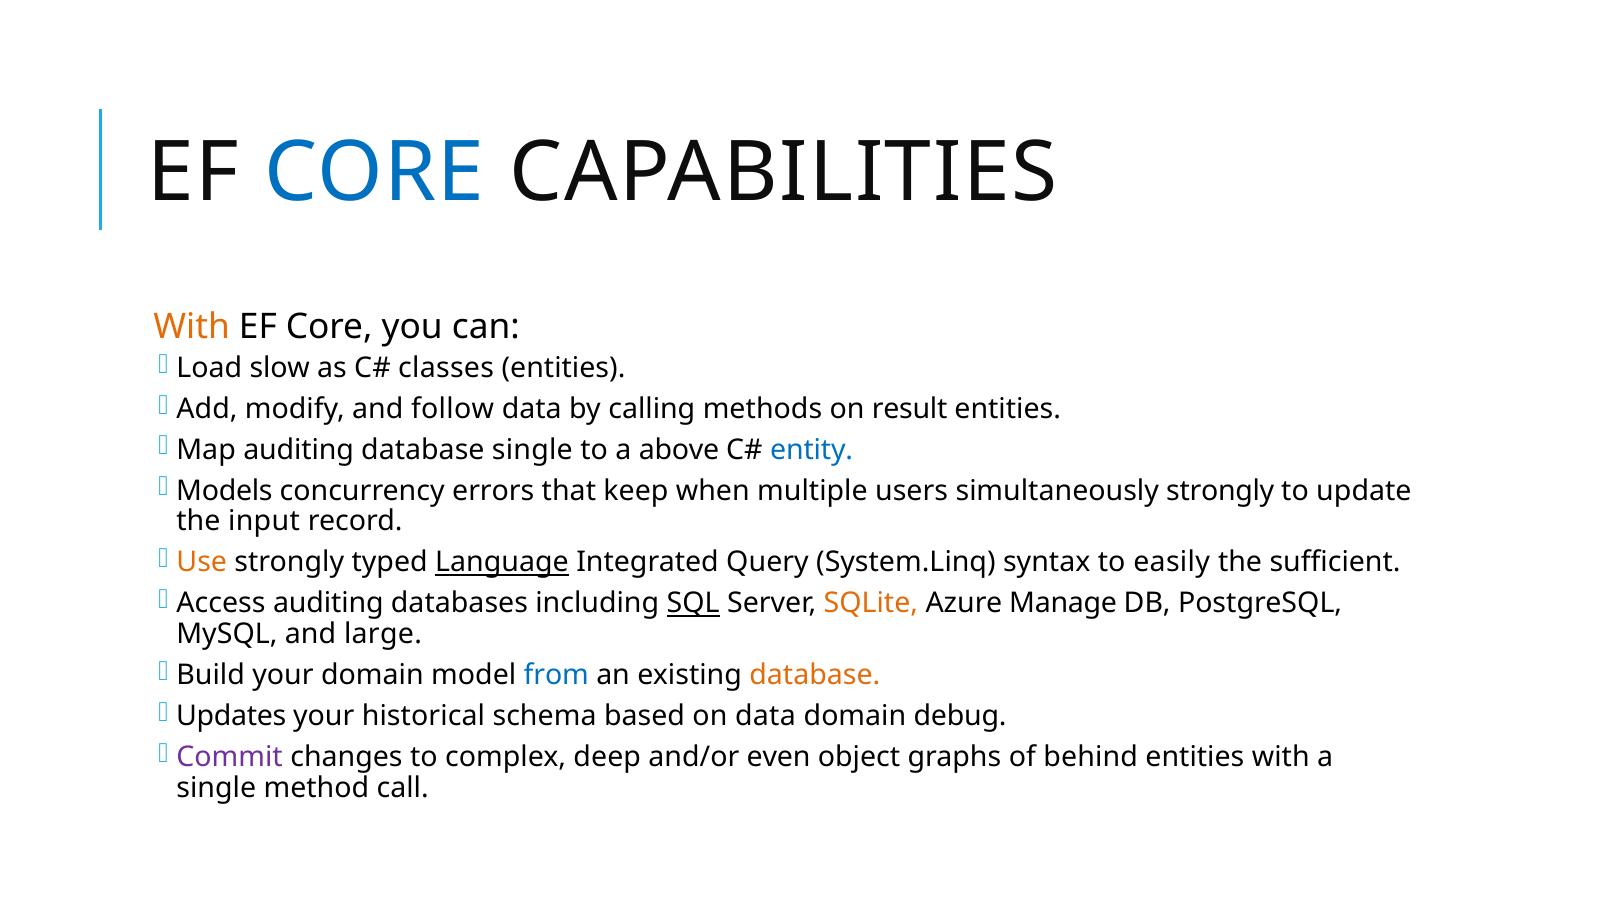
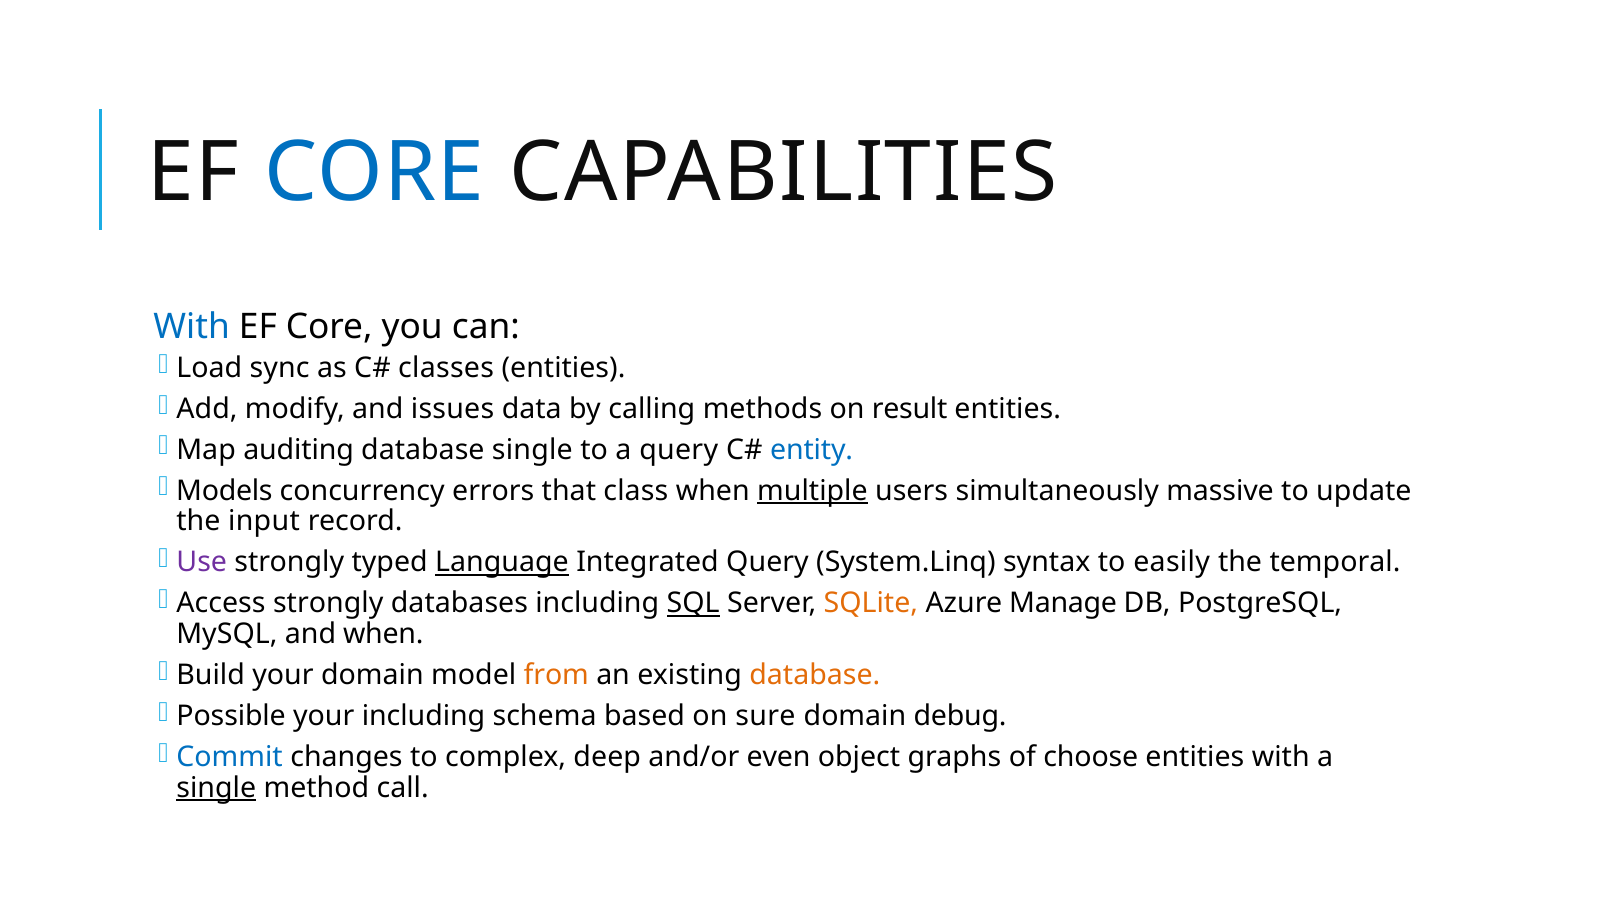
With colour: orange -> blue (192, 327)
slow: slow -> sync (280, 368)
follow: follow -> issues (453, 409)
a above: above -> query (679, 450)
keep: keep -> class (636, 491)
multiple underline: none -> present (812, 491)
simultaneously strongly: strongly -> massive (1220, 491)
Use colour: orange -> purple (202, 563)
sufficient: sufficient -> temporal (1335, 563)
Access auditing: auditing -> strongly (328, 604)
and large: large -> when (383, 634)
from colour: blue -> orange (556, 675)
Updates: Updates -> Possible (231, 716)
your historical: historical -> including (424, 716)
on data: data -> sure (765, 716)
Commit colour: purple -> blue (230, 757)
behind: behind -> choose (1091, 757)
single underline: none -> present (216, 788)
